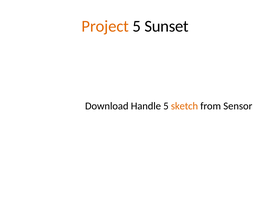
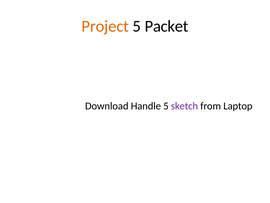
Sunset: Sunset -> Packet (167, 26)
sketch colour: orange -> purple (184, 106)
Sensor: Sensor -> Laptop (238, 106)
